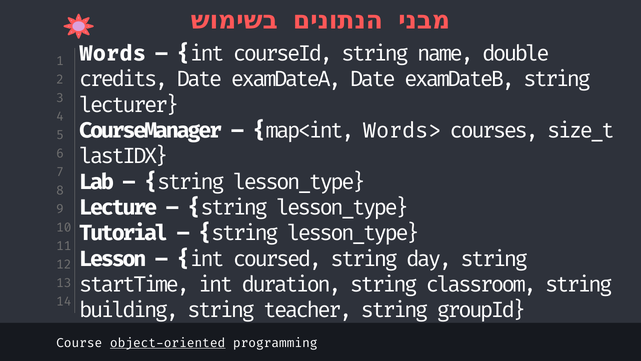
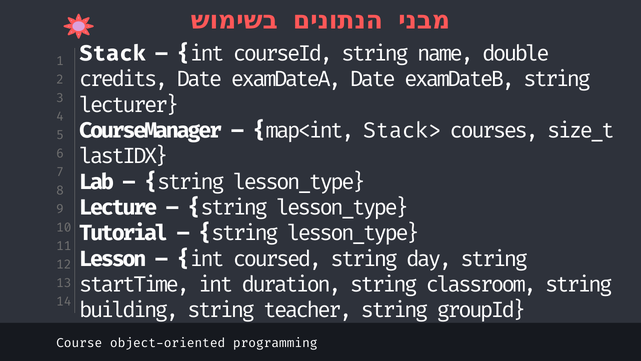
Words: Words -> Stack (113, 54)
Words>: Words> -> Stack> (402, 131)
object-oriented underline: present -> none (168, 343)
